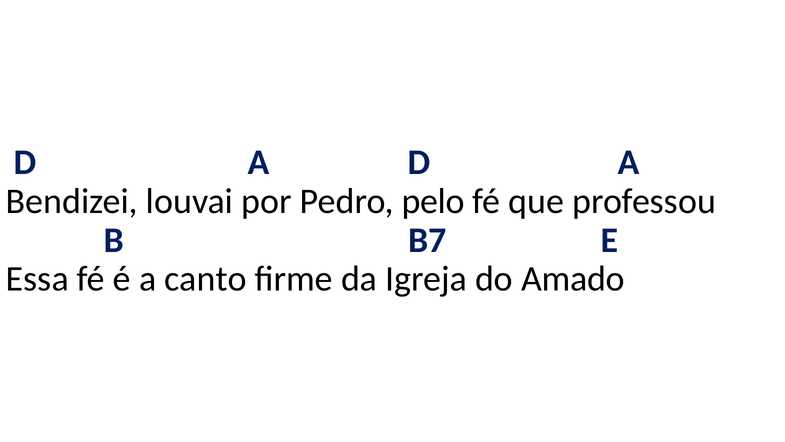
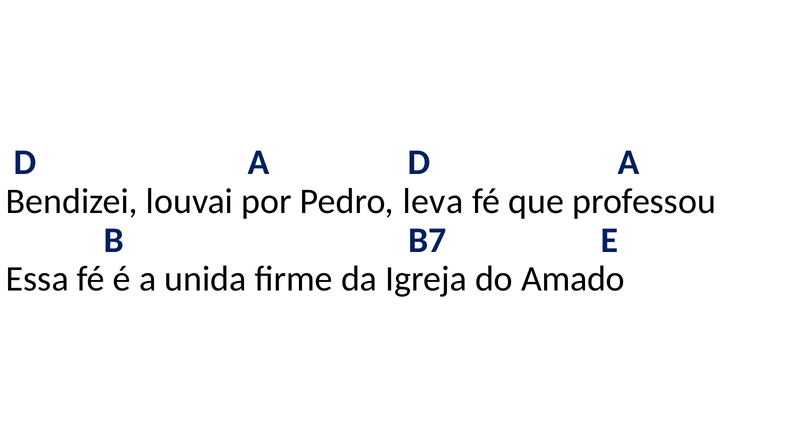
pelo: pelo -> leva (433, 201)
canto: canto -> unida (205, 279)
